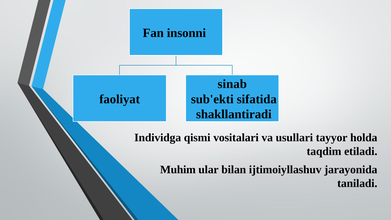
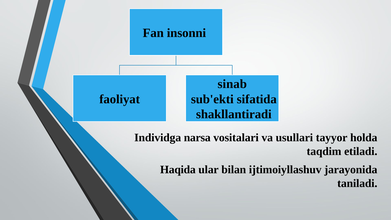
qismi: qismi -> narsa (197, 138)
Muhim: Muhim -> Haqida (178, 170)
